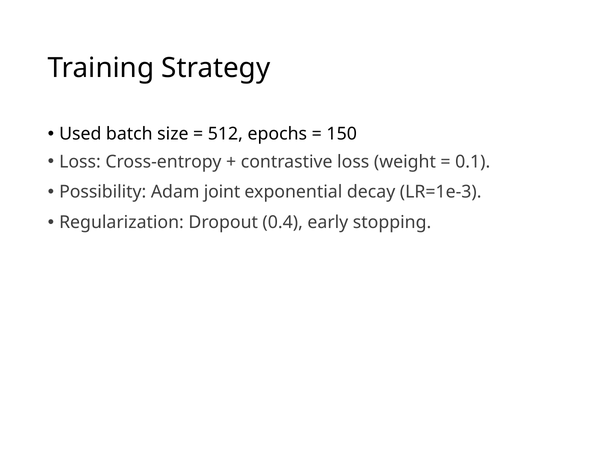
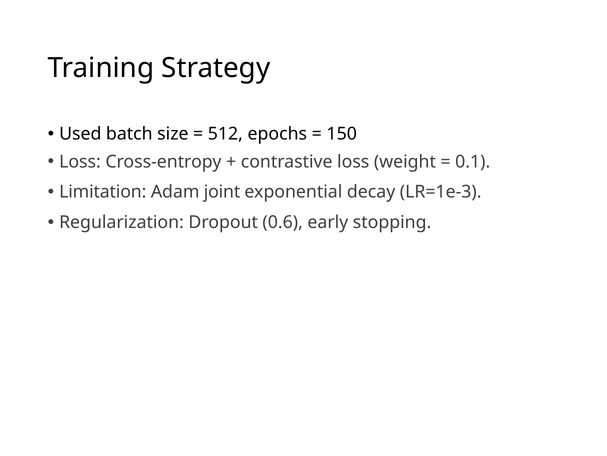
Possibility: Possibility -> Limitation (103, 192)
0.4: 0.4 -> 0.6 (283, 222)
